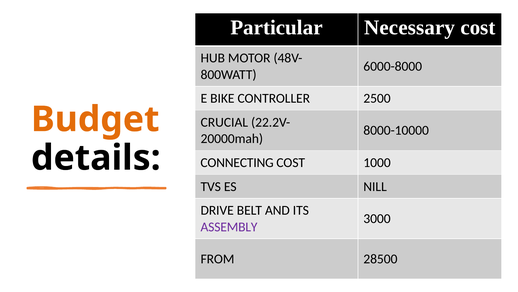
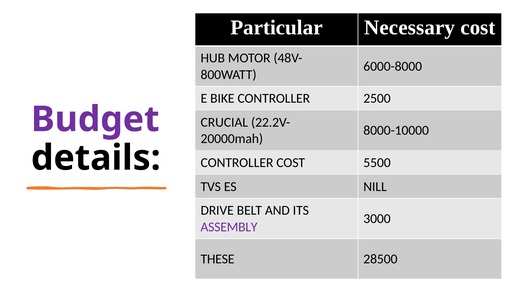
Budget colour: orange -> purple (95, 119)
CONNECTING: CONNECTING -> CONTROLLER (237, 162)
1000: 1000 -> 5500 (377, 162)
FROM: FROM -> THESE (218, 258)
